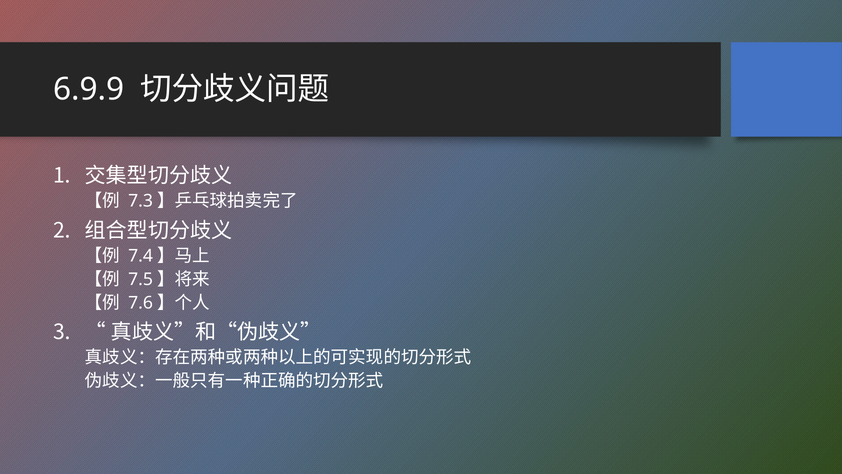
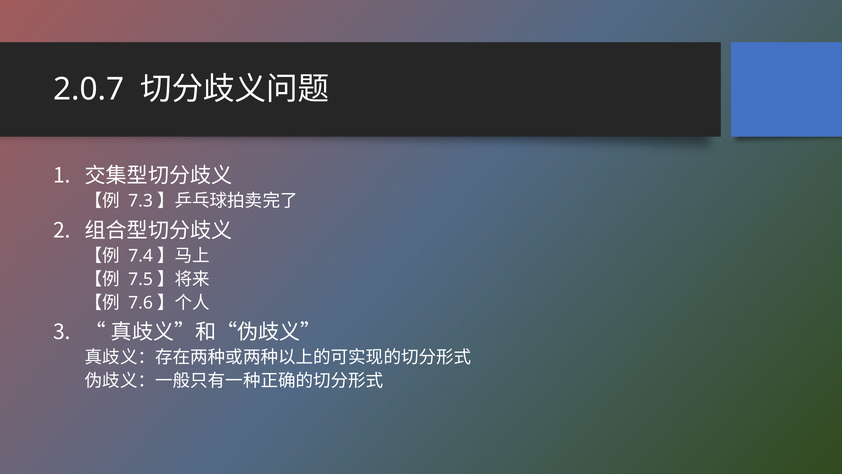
6.9.9: 6.9.9 -> 2.0.7 (89, 89)
